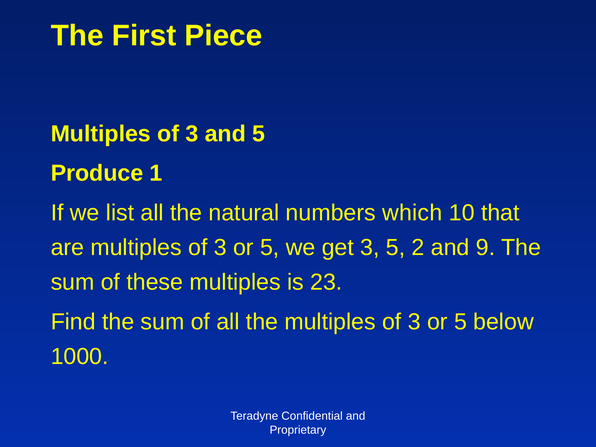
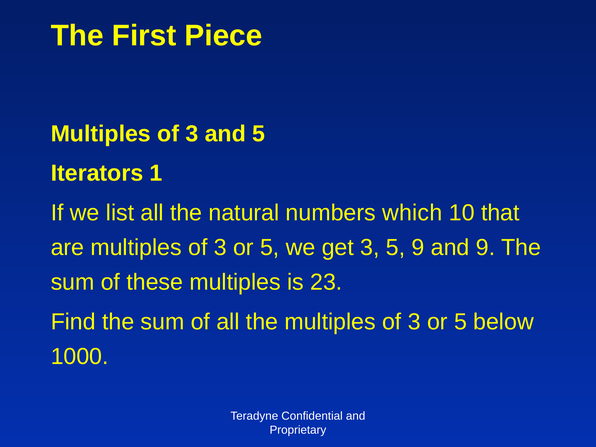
Produce: Produce -> Iterators (97, 173)
5 2: 2 -> 9 (418, 248)
